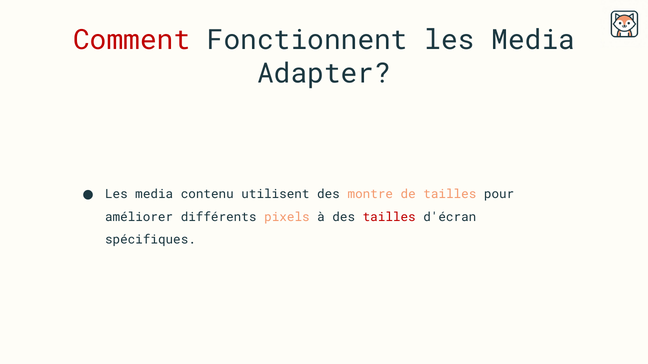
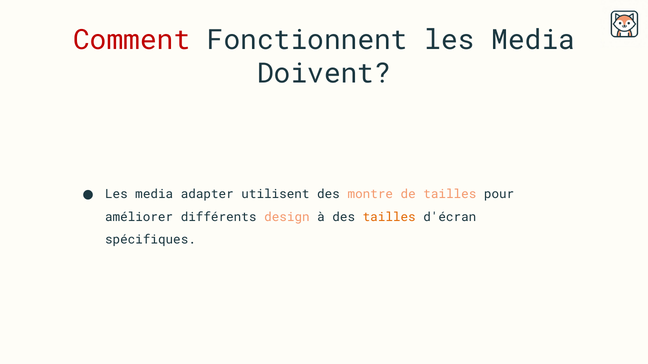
Adapter: Adapter -> Doivent (324, 74)
contenu: contenu -> adapter (207, 194)
pixels: pixels -> design (287, 217)
tailles colour: red -> orange (389, 217)
